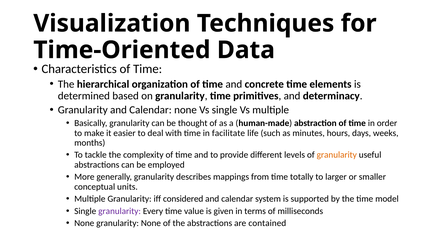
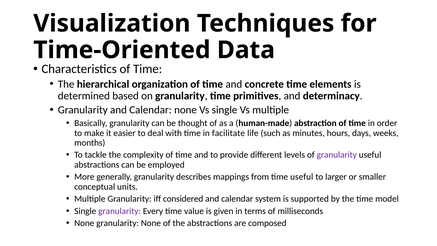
granularity colour: orange -> purple (337, 155)
time totally: totally -> useful (302, 177)
contained: contained -> composed (267, 223)
